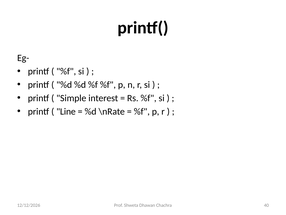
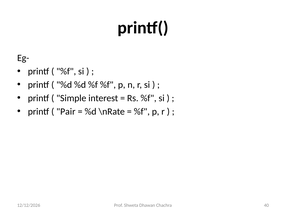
Line: Line -> Pair (66, 111)
